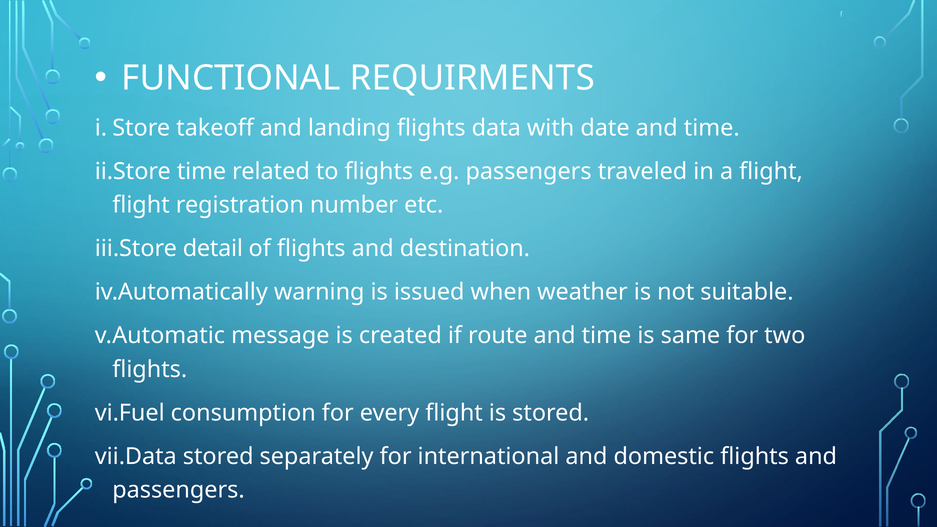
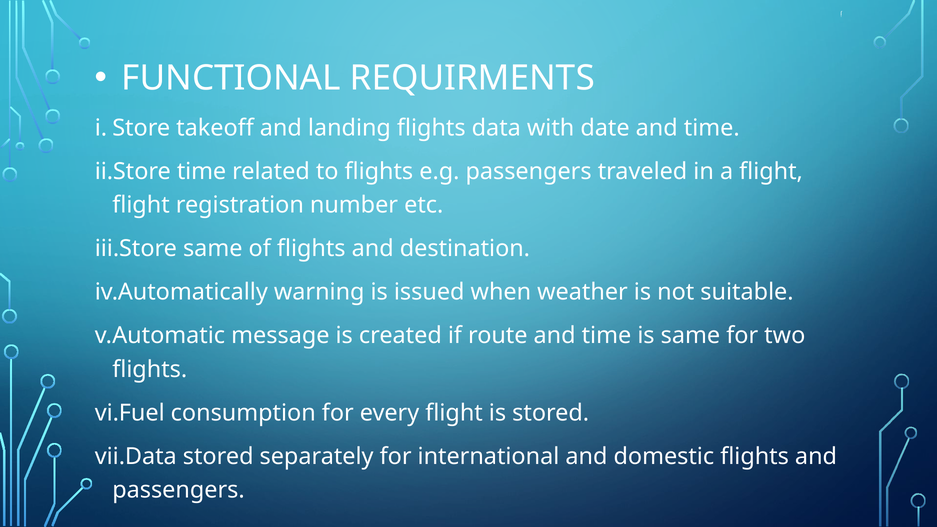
detail: detail -> same (213, 249)
